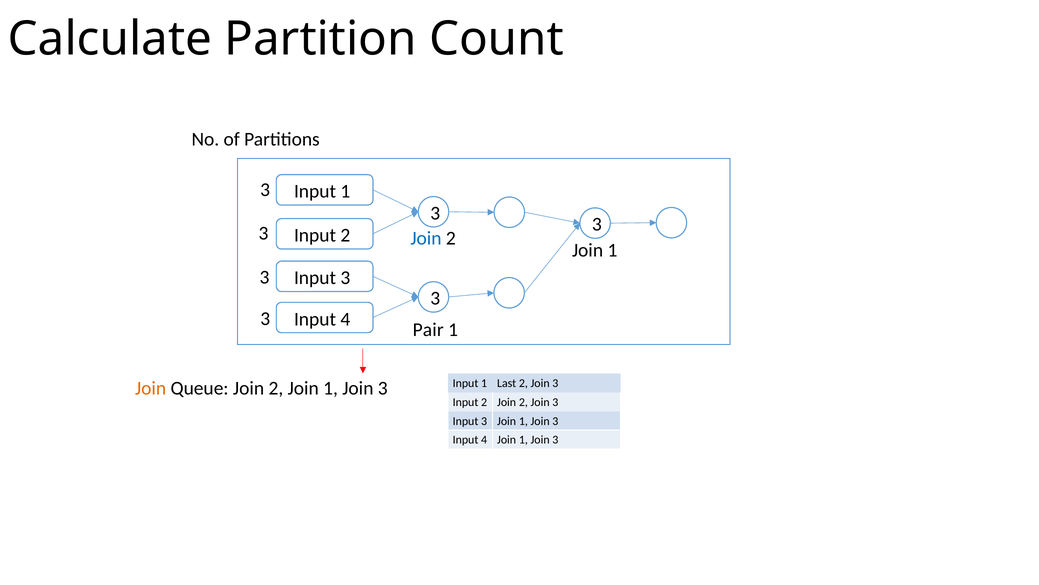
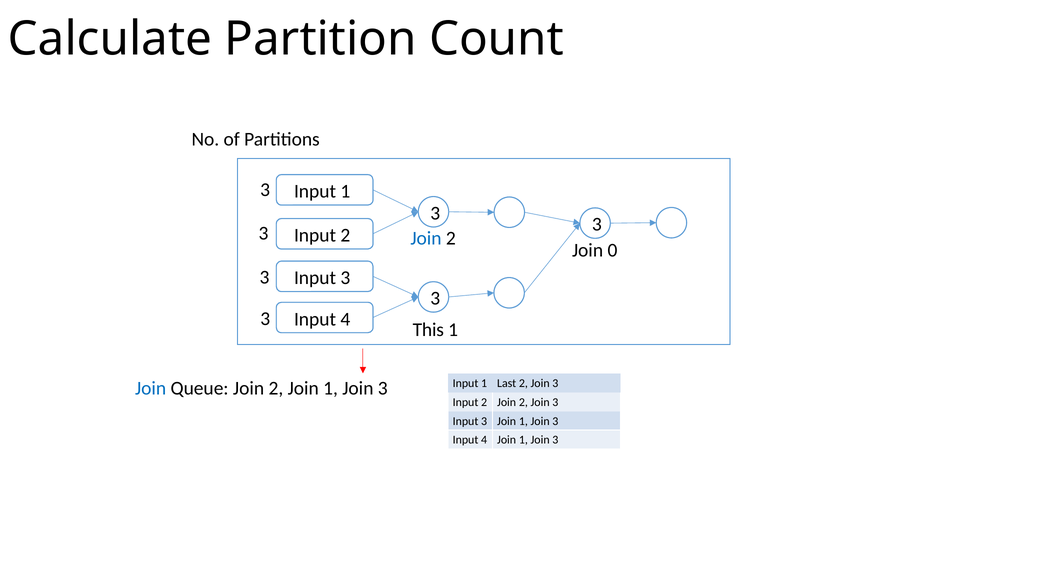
1: 1 -> 0 (612, 250)
Pair: Pair -> This (428, 330)
Join colour: orange -> blue (151, 388)
